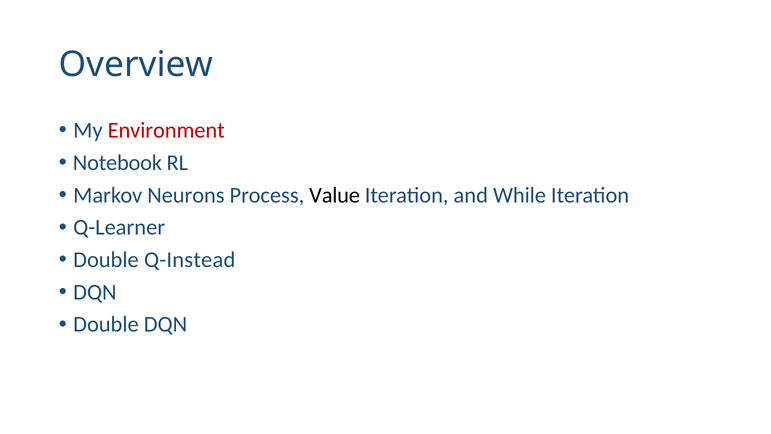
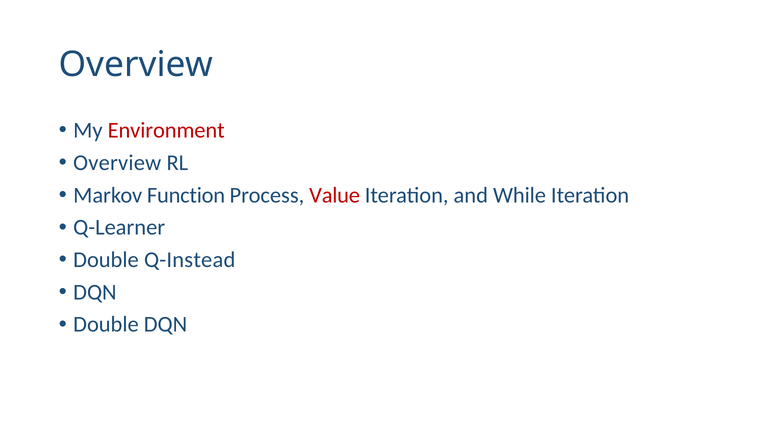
Notebook: Notebook -> Overview (117, 163)
Neurons: Neurons -> Function (186, 195)
Value colour: black -> red (335, 195)
